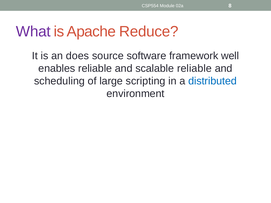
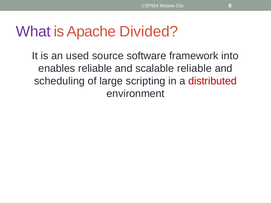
Reduce: Reduce -> Divided (149, 32)
does: does -> used (77, 56)
well: well -> into (230, 56)
distributed colour: blue -> red (212, 81)
